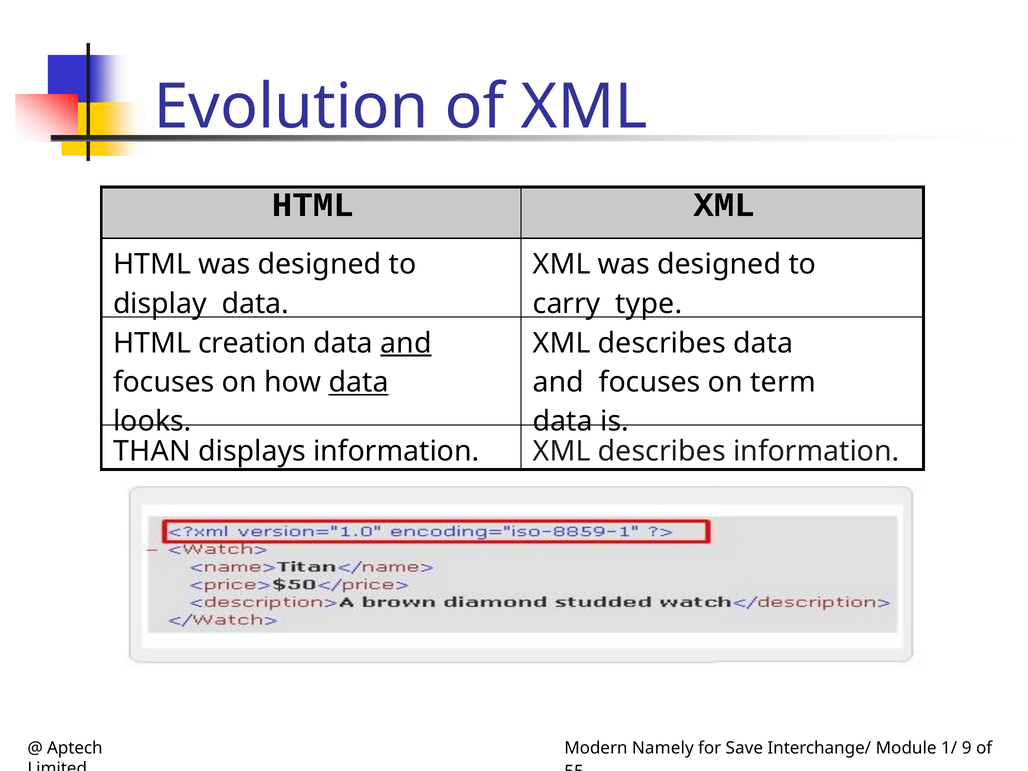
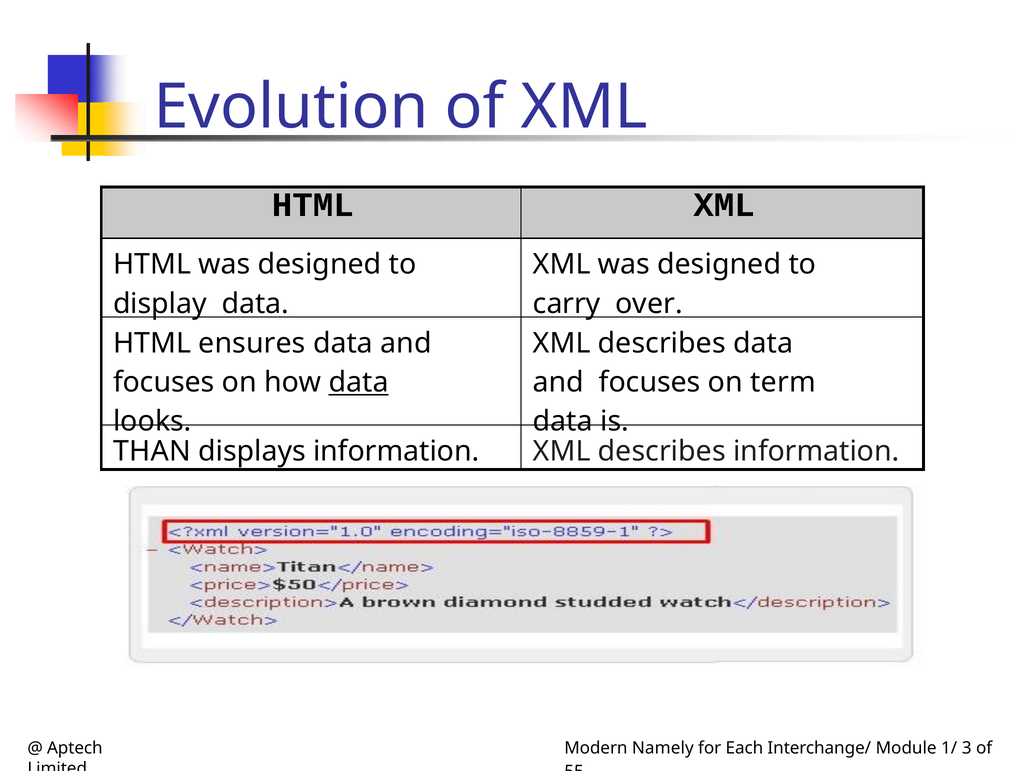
type: type -> over (649, 304)
creation: creation -> ensures (252, 343)
and underline: present -> none (406, 343)
Save: Save -> Each (744, 748)
9: 9 -> 3 (967, 748)
